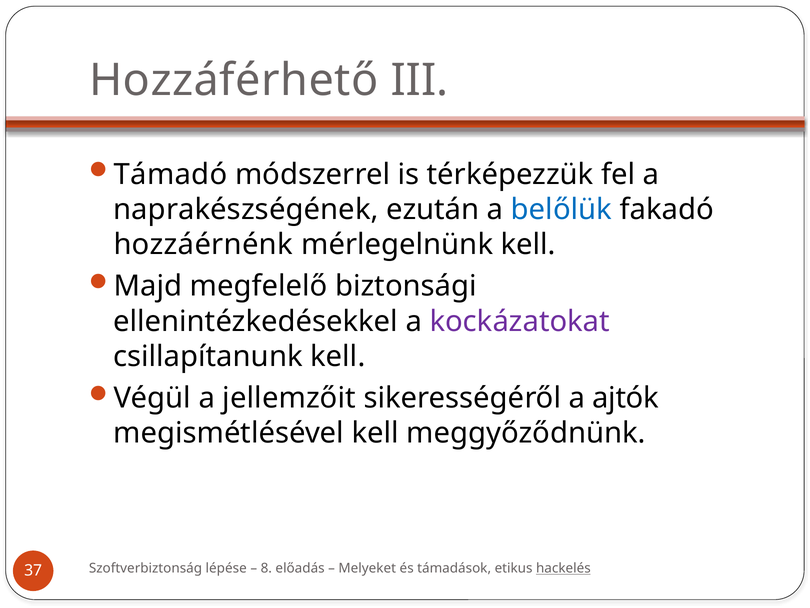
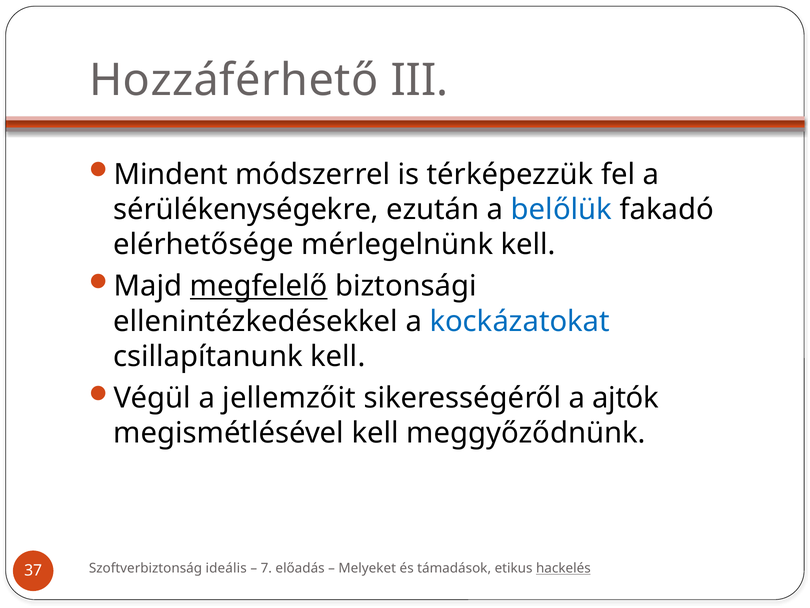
Támadó: Támadó -> Mindent (171, 174)
naprakészségének: naprakészségének -> sérülékenységekre (246, 209)
hozzáérnénk: hozzáérnénk -> elérhetősége (203, 244)
megfelelő underline: none -> present (259, 286)
kockázatokat colour: purple -> blue (520, 321)
lépése: lépése -> ideális (226, 568)
8: 8 -> 7 (266, 568)
